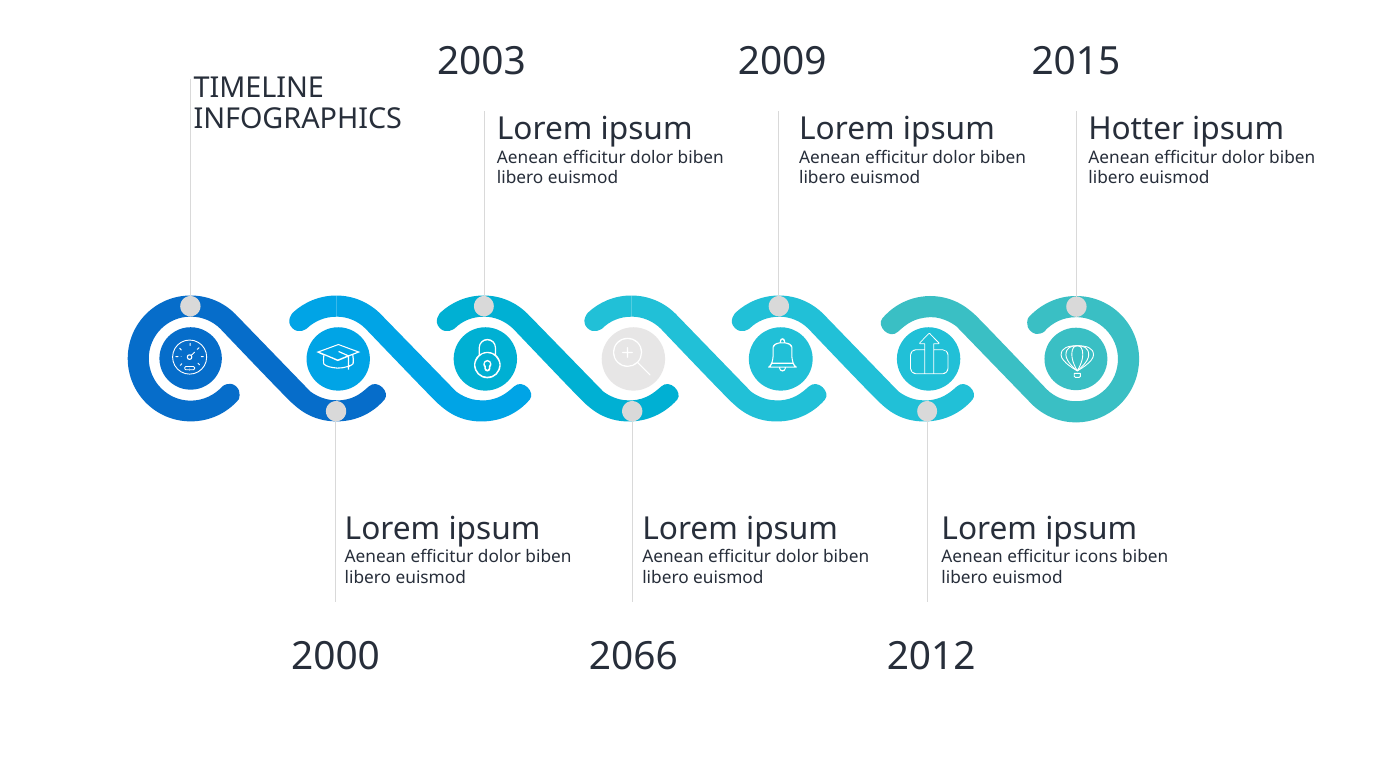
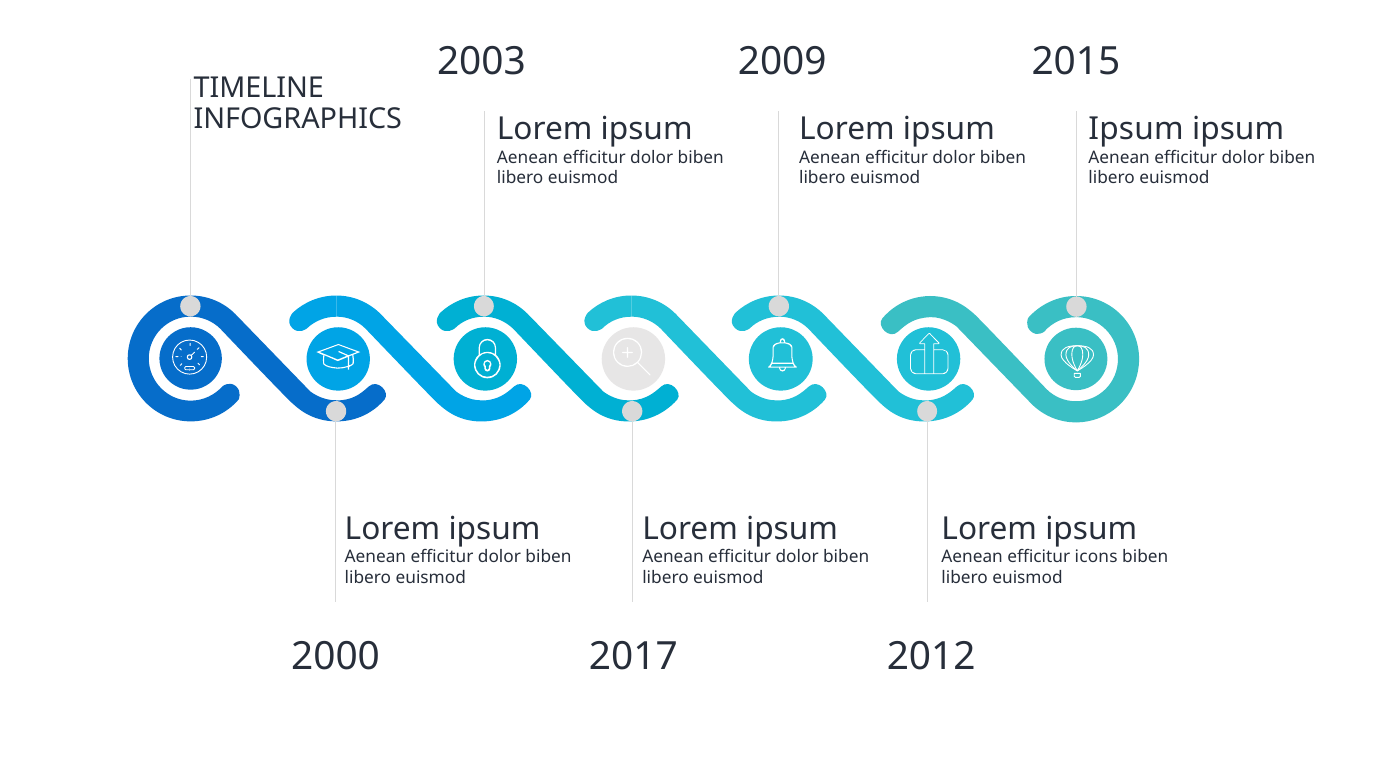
Hotter: Hotter -> Ipsum (1136, 129)
2066: 2066 -> 2017 (633, 657)
